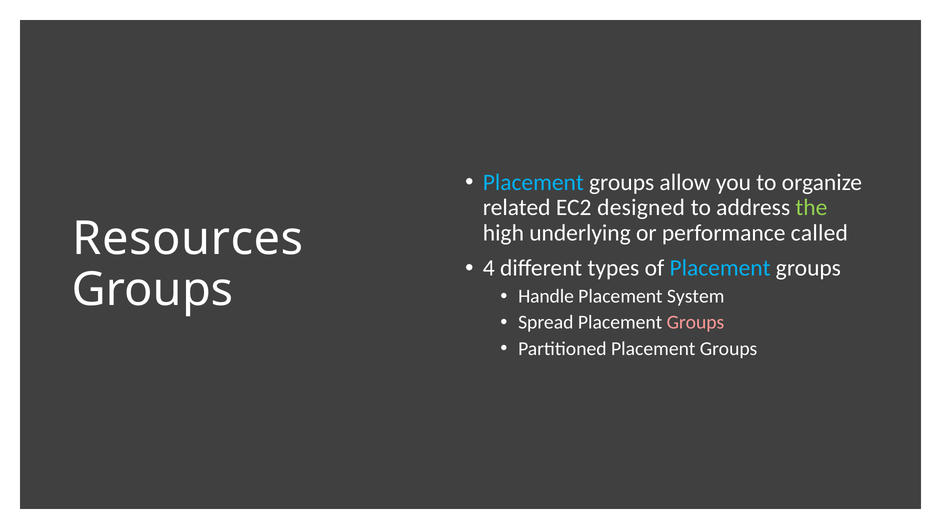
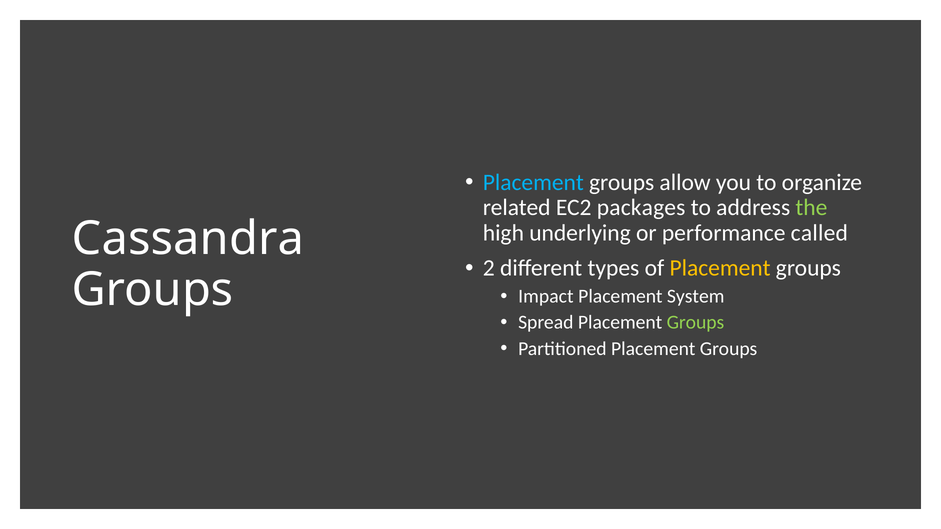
designed: designed -> packages (641, 208)
Resources: Resources -> Cassandra (188, 239)
4: 4 -> 2 (489, 268)
Placement colour: light blue -> yellow (720, 268)
Handle: Handle -> Impact (546, 297)
Groups colour: pink -> light green (695, 323)
